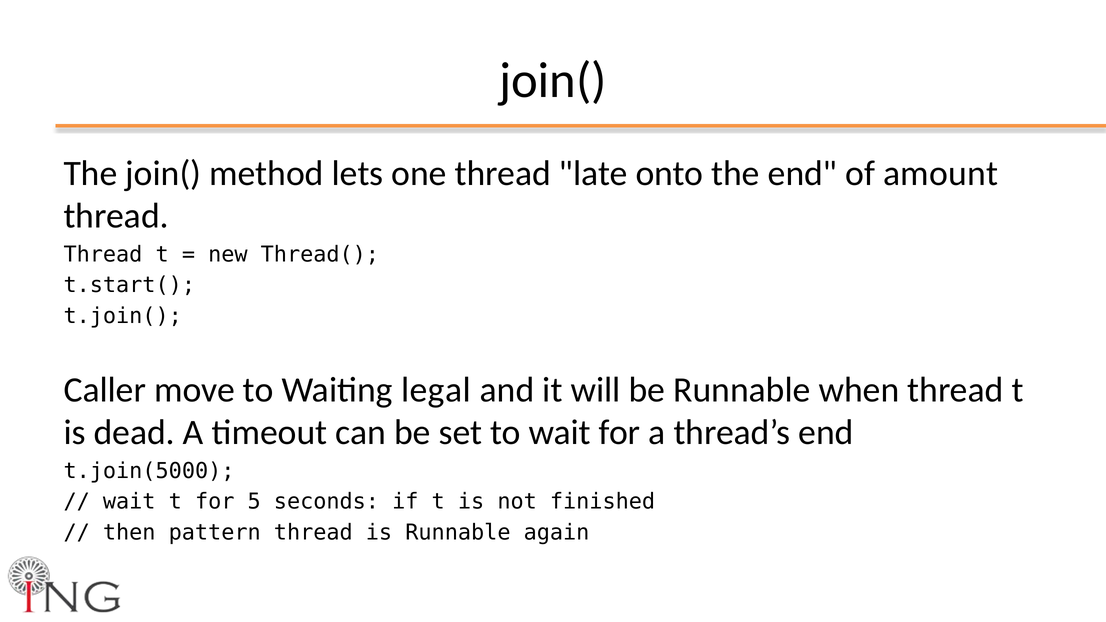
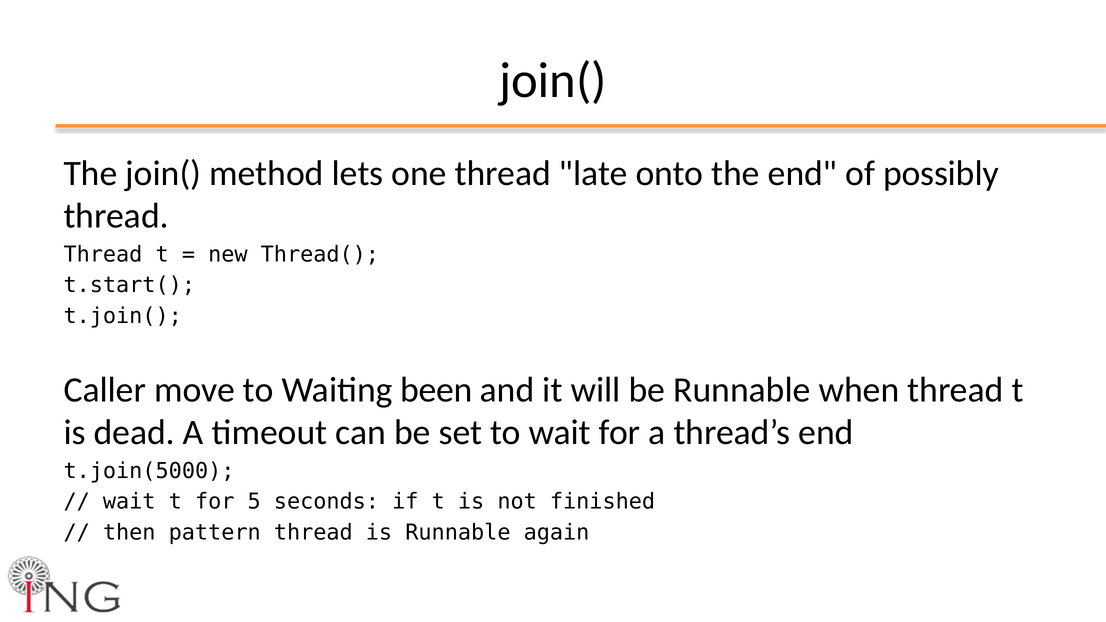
amount: amount -> possibly (941, 173)
legal: legal -> been (436, 390)
